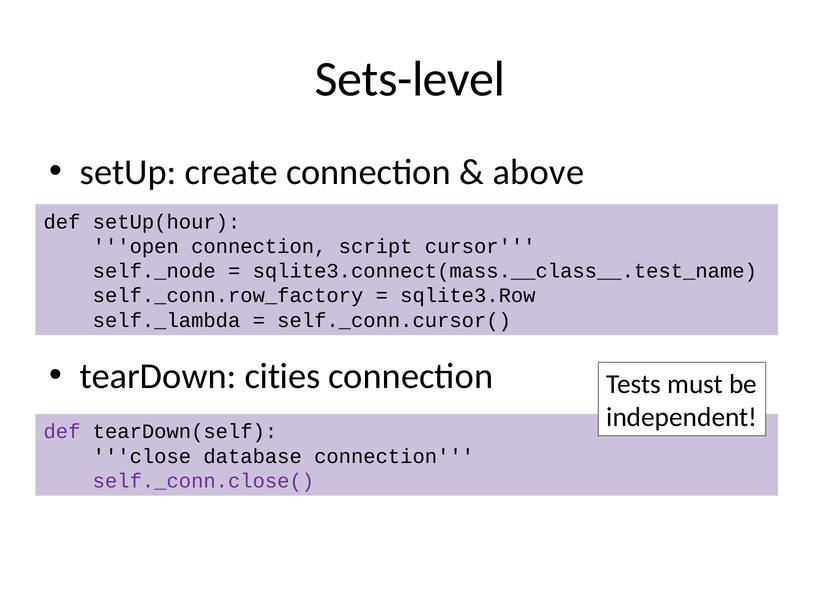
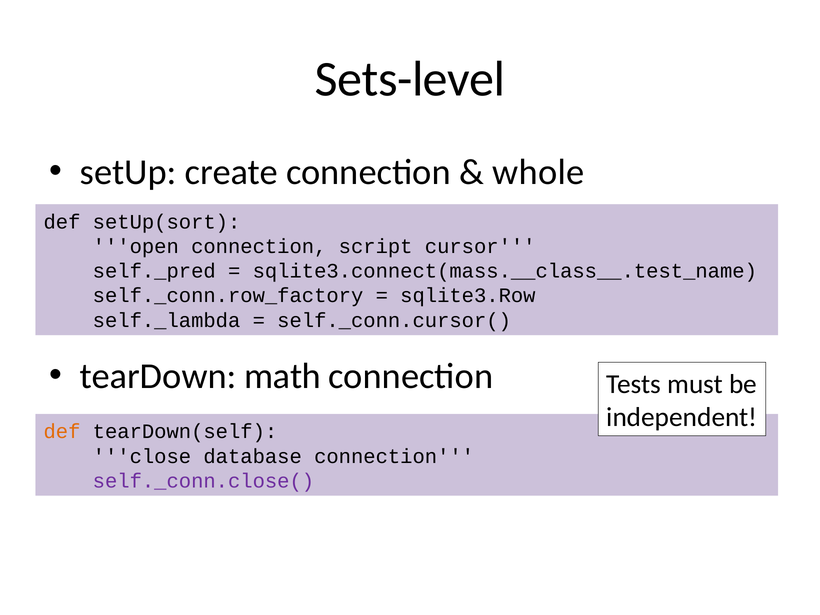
above: above -> whole (538, 172)
setUp(hour: setUp(hour -> setUp(sort (167, 222)
self._node: self._node -> self._pred (154, 271)
cities: cities -> math (283, 376)
def colour: purple -> orange (62, 432)
